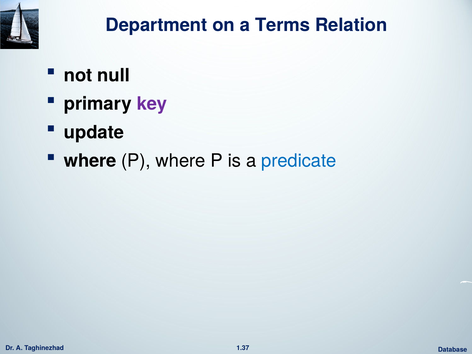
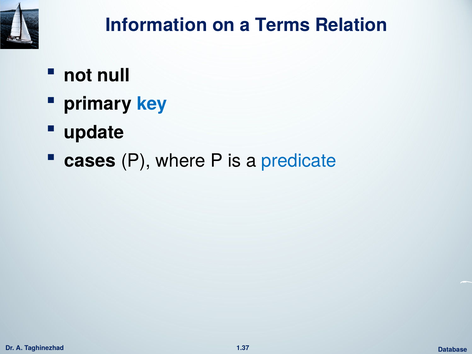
Department: Department -> Information (156, 25)
key colour: purple -> blue (152, 104)
where: where -> cases (90, 161)
